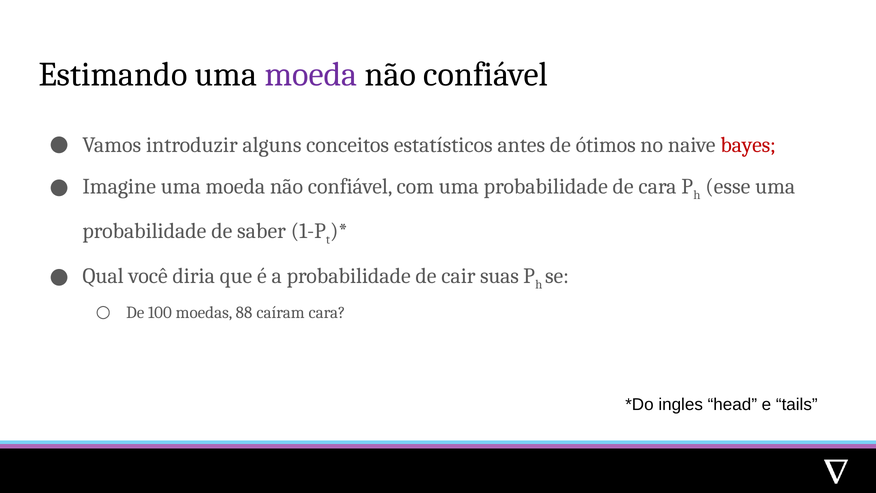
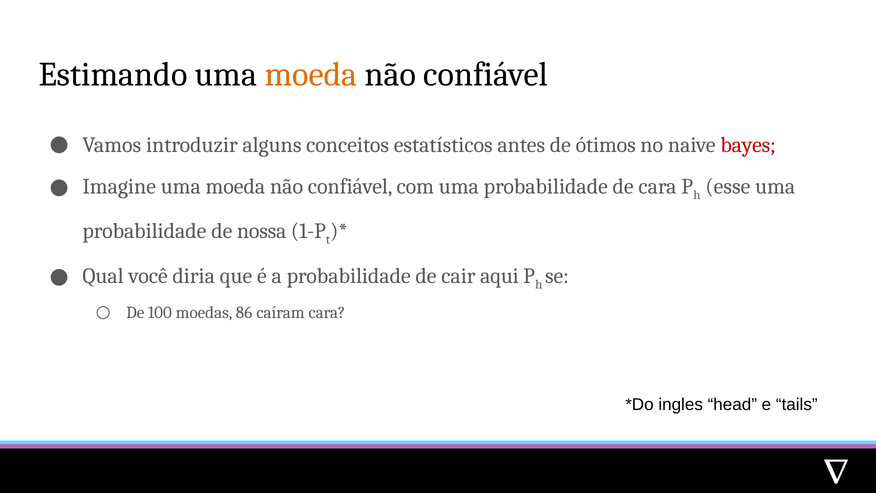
moeda colour: purple -> orange (311, 74)
saber: saber -> nossa (262, 231)
suas: suas -> aqui (499, 276)
88: 88 -> 86 (244, 313)
